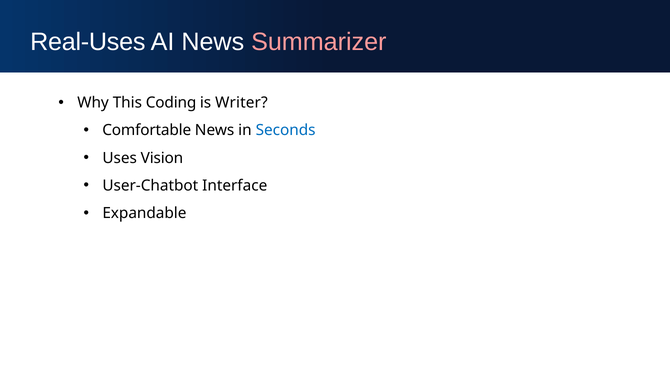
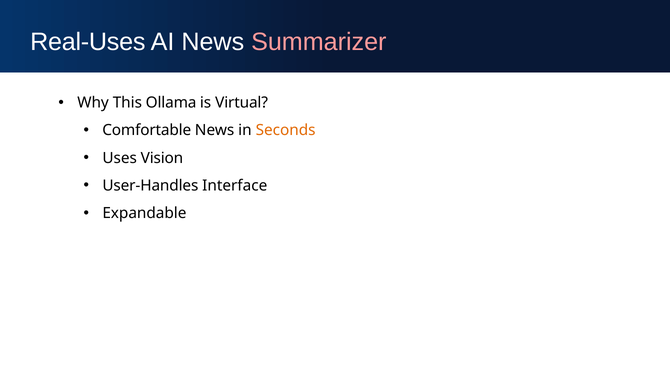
Coding: Coding -> Ollama (171, 103)
Writer: Writer -> Virtual (242, 103)
Seconds colour: blue -> orange (286, 130)
User-Chatbot: User-Chatbot -> User-Handles (150, 186)
